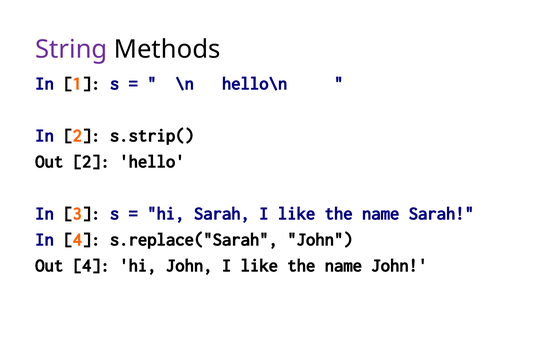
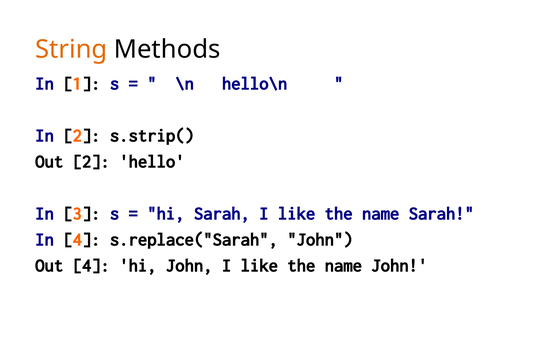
String colour: purple -> orange (71, 49)
